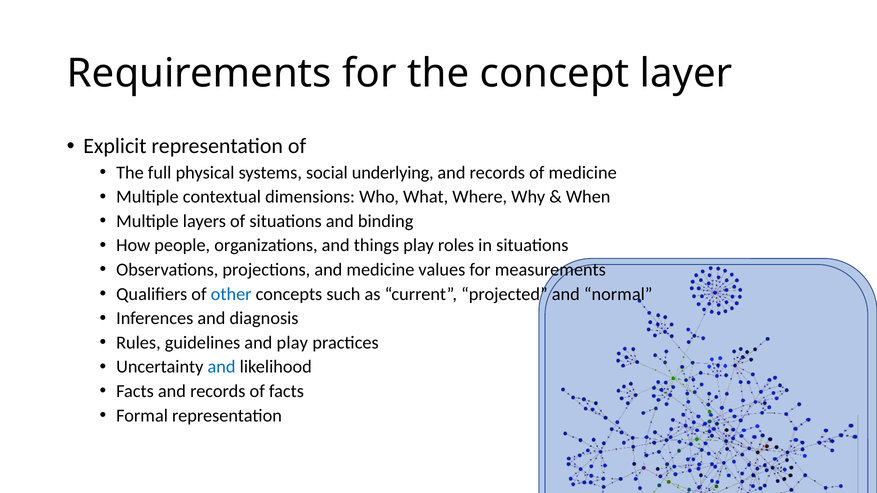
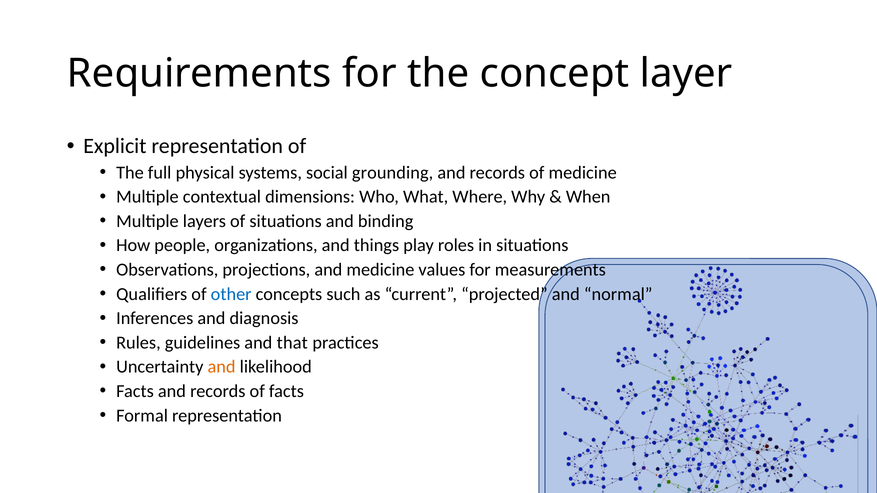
underlying: underlying -> grounding (393, 173)
and play: play -> that (292, 343)
and colour: blue -> orange (222, 367)
